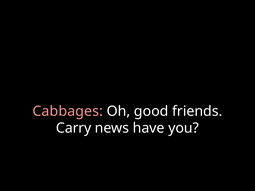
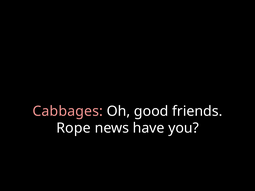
Carry: Carry -> Rope (73, 128)
